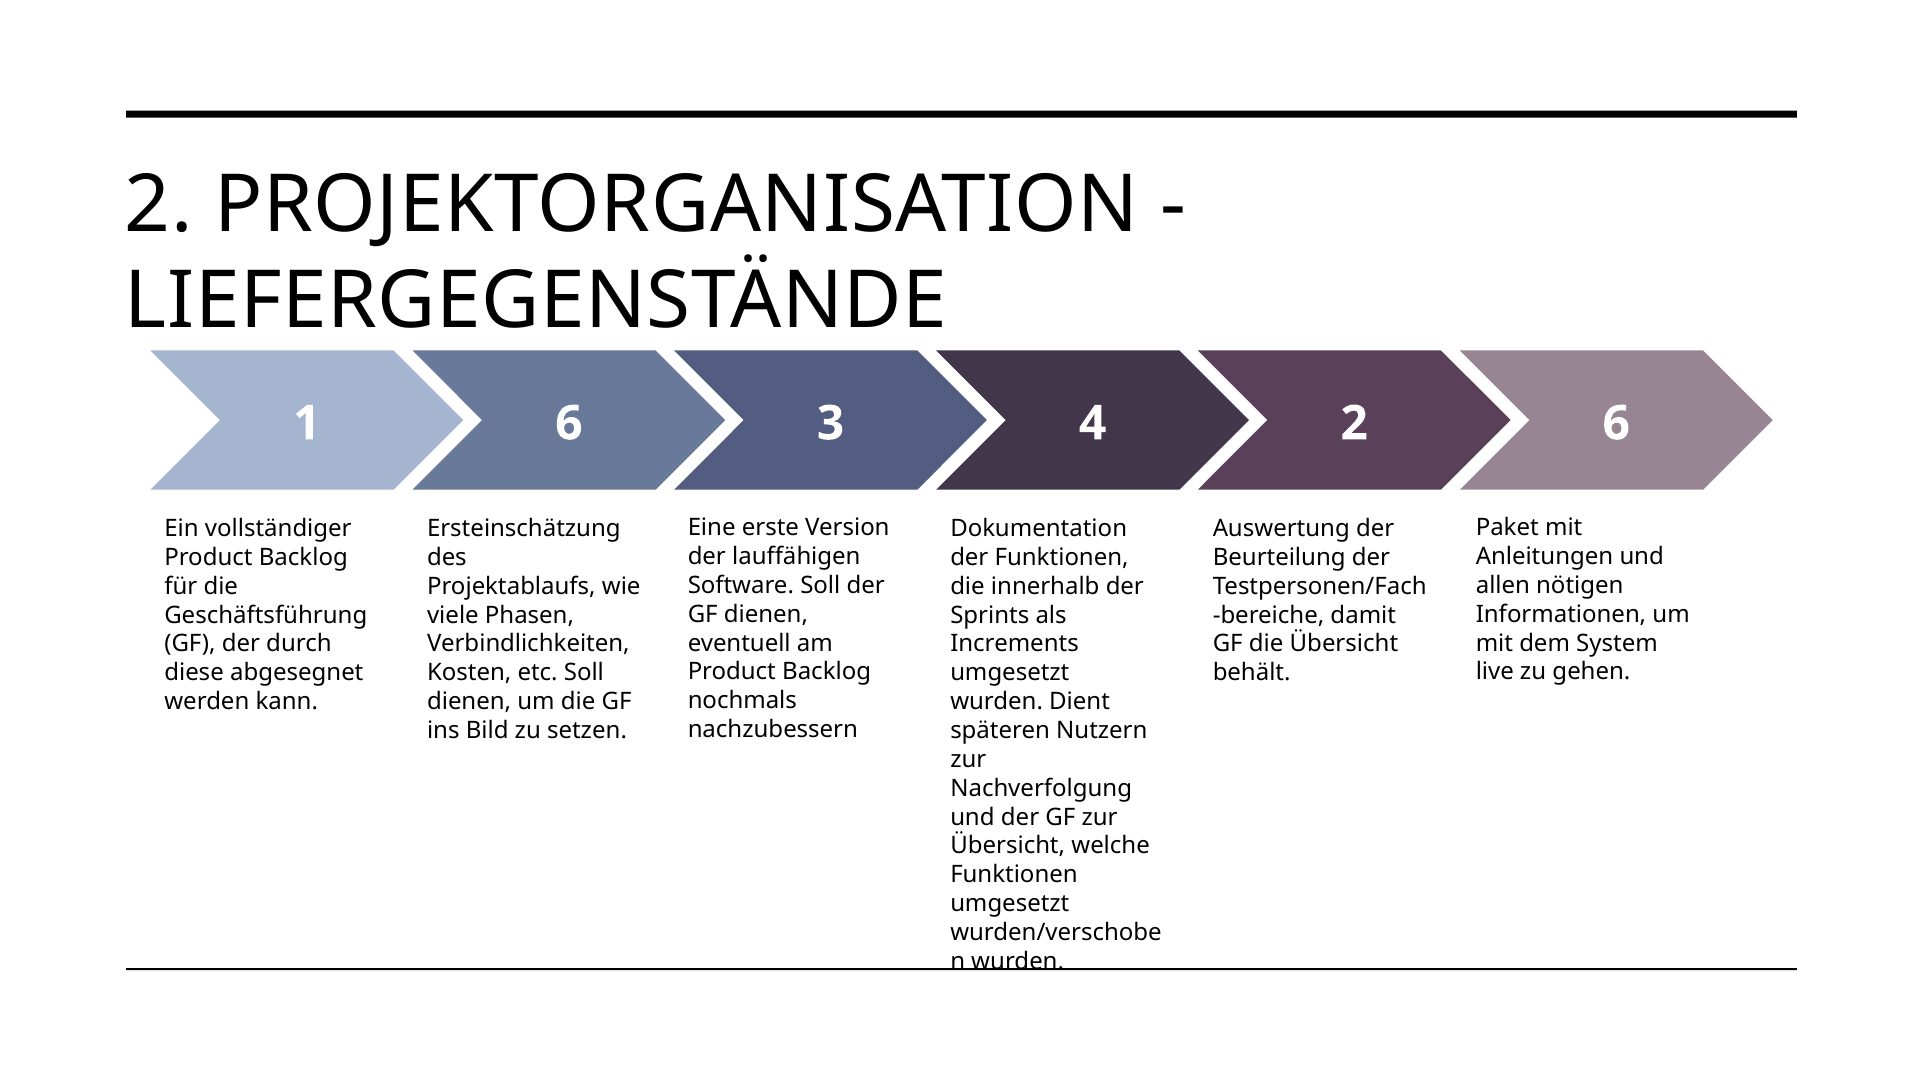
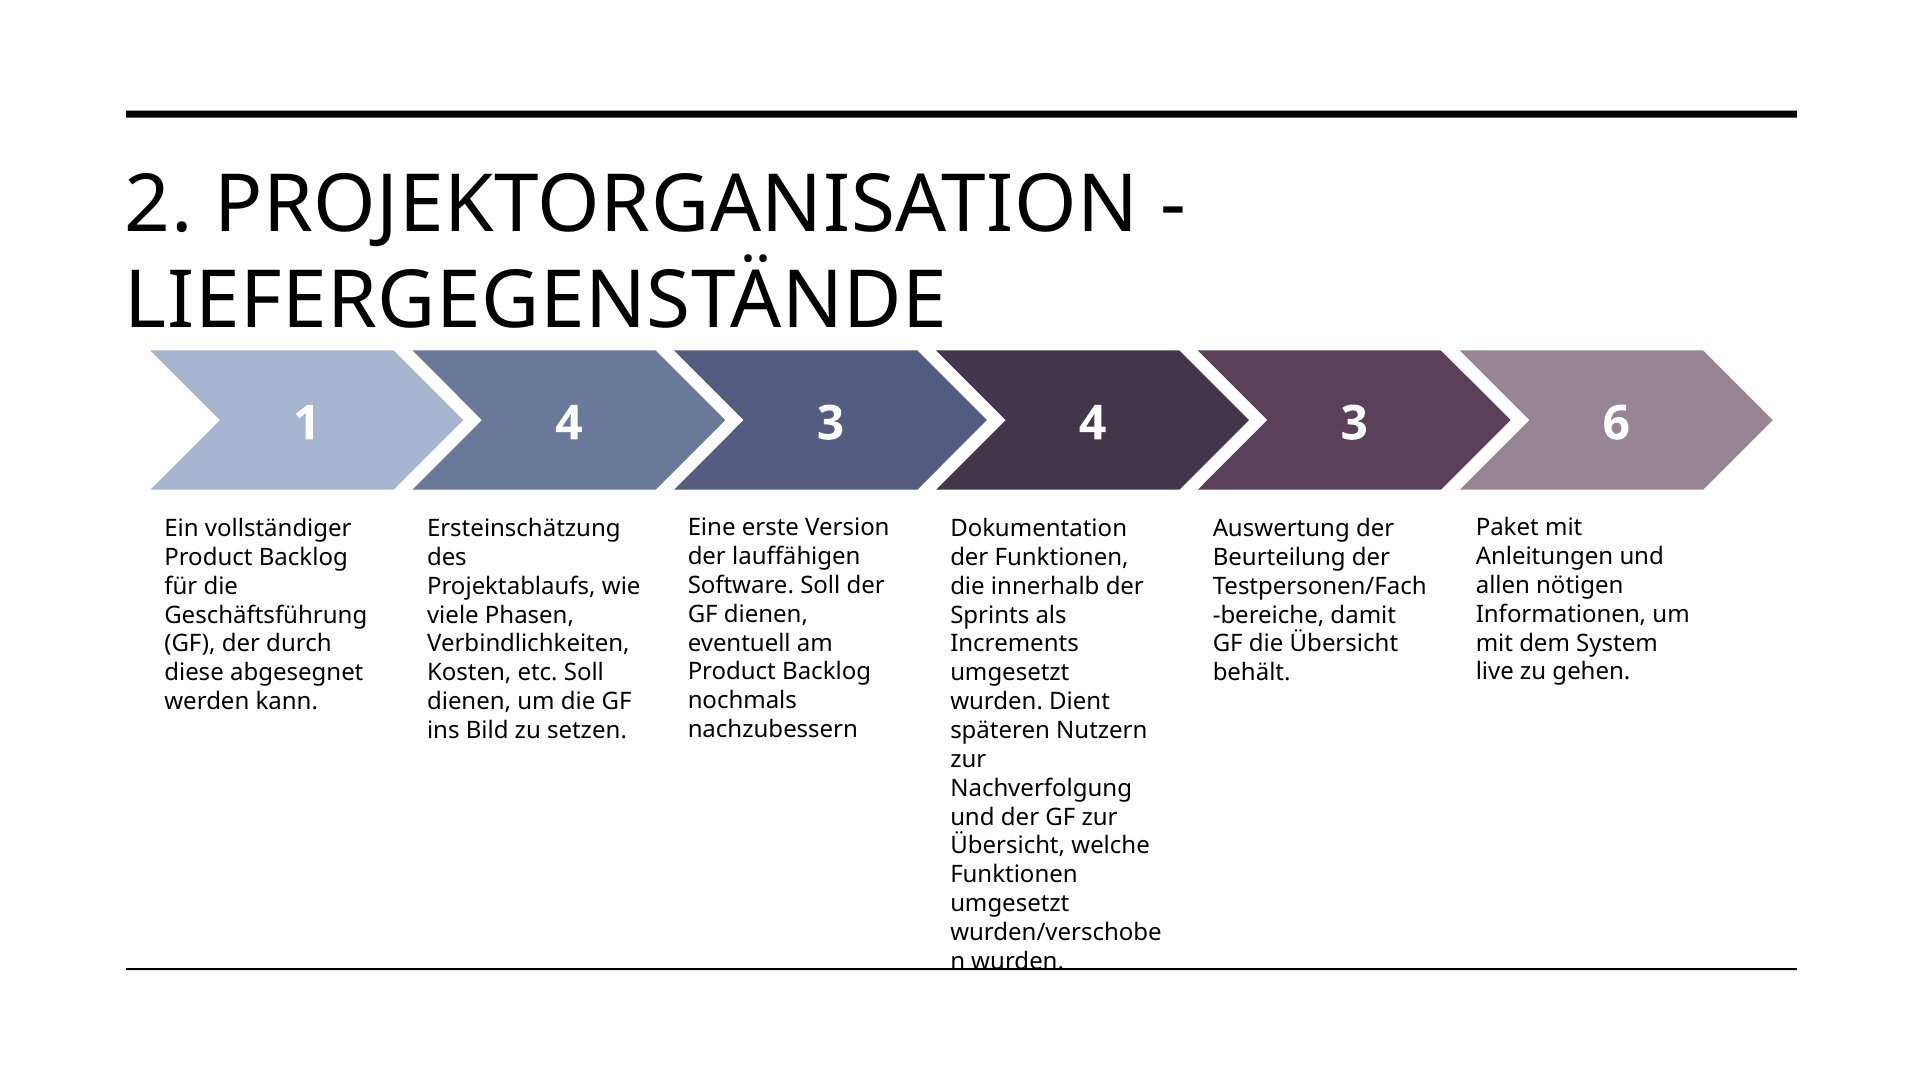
1 6: 6 -> 4 (569, 423)
3 4 2: 2 -> 3 (1354, 423)
